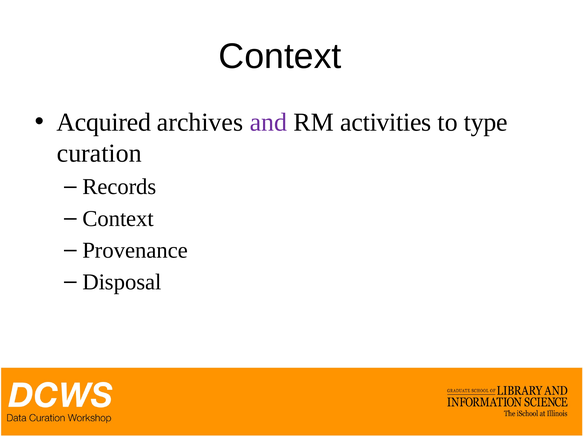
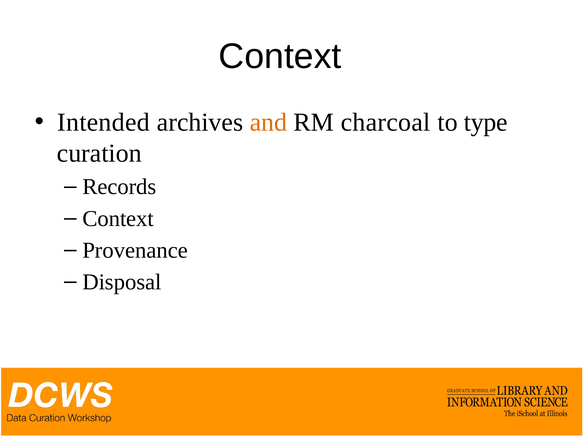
Acquired: Acquired -> Intended (104, 122)
and colour: purple -> orange (268, 122)
activities: activities -> charcoal (386, 122)
